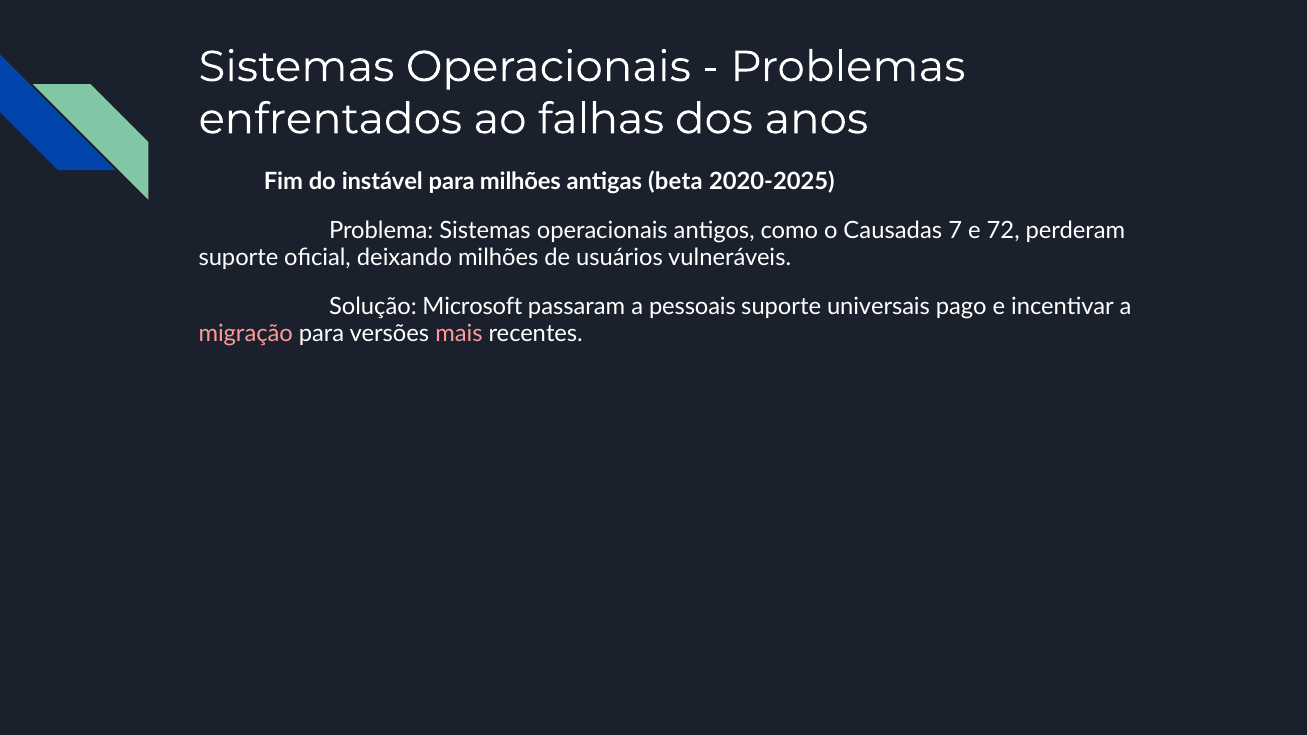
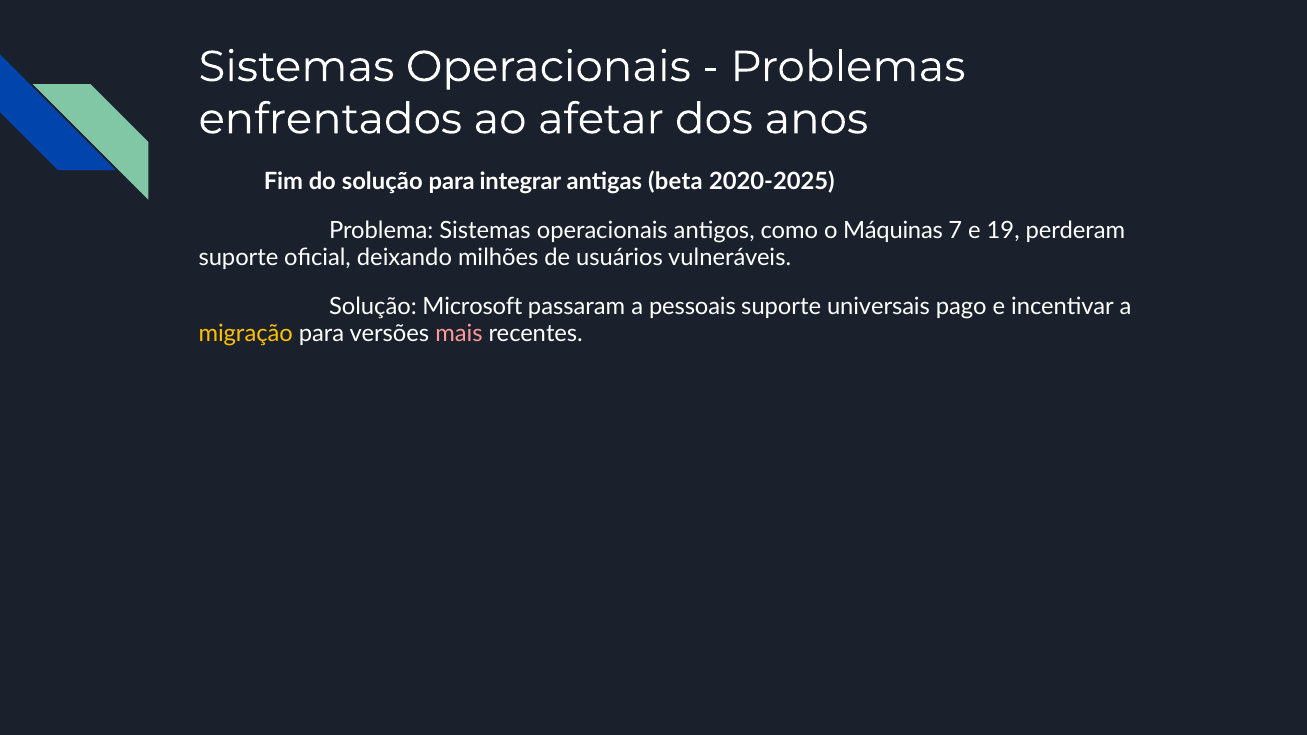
falhas: falhas -> afetar (601, 119)
do instável: instável -> solução (382, 182)
para milhões: milhões -> integrar (520, 182)
Causadas: Causadas -> Máquinas (893, 231)
72: 72 -> 19 (1003, 231)
migração colour: pink -> yellow (246, 334)
